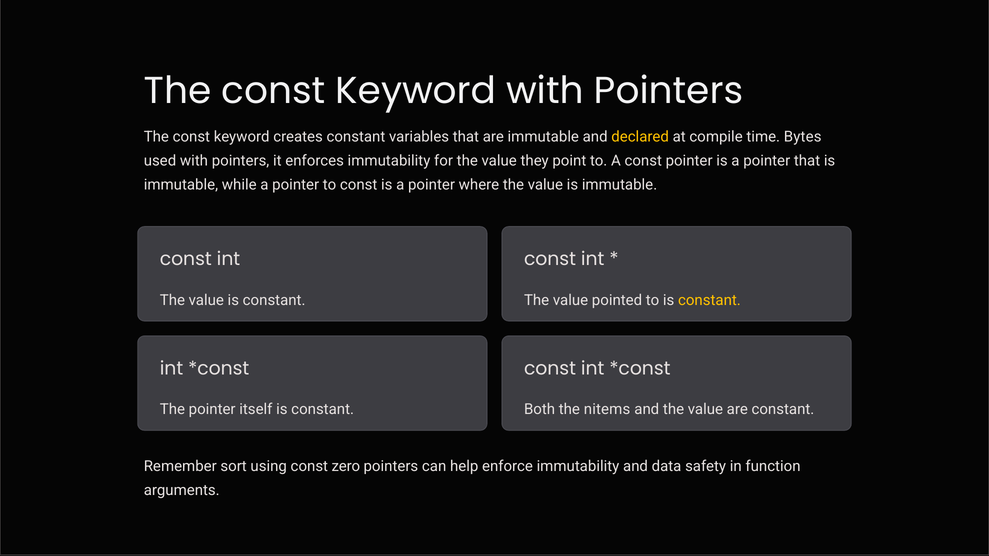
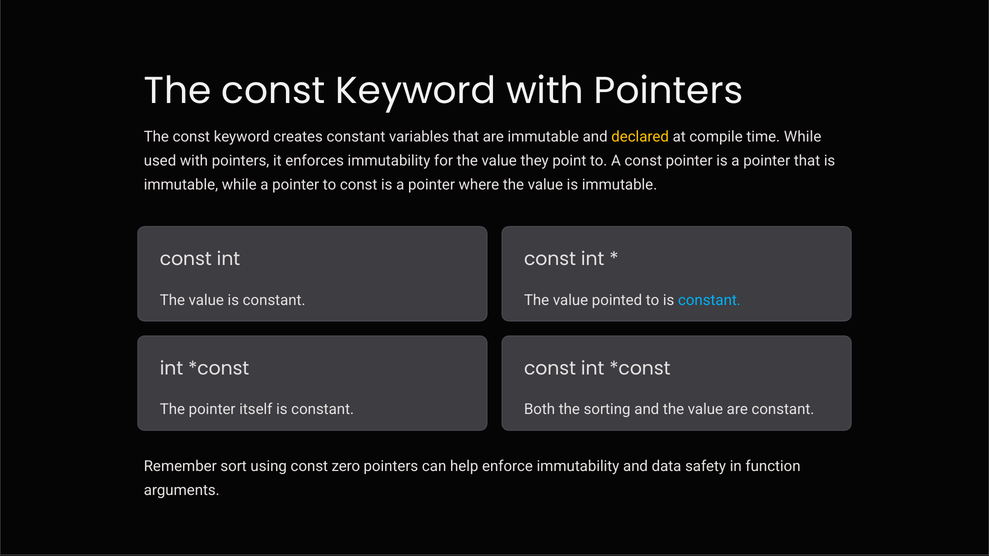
time Bytes: Bytes -> While (803, 137)
constant colour: yellow -> light blue (709, 300)
nitems: nitems -> sorting (607, 410)
